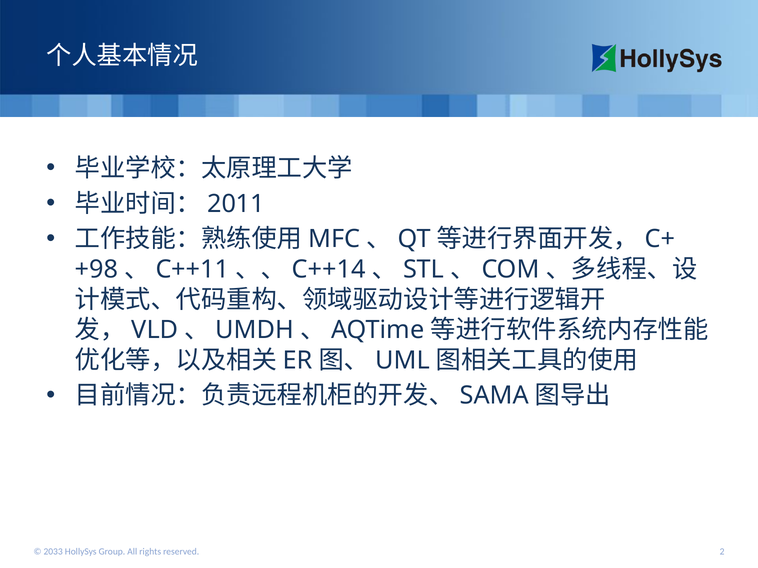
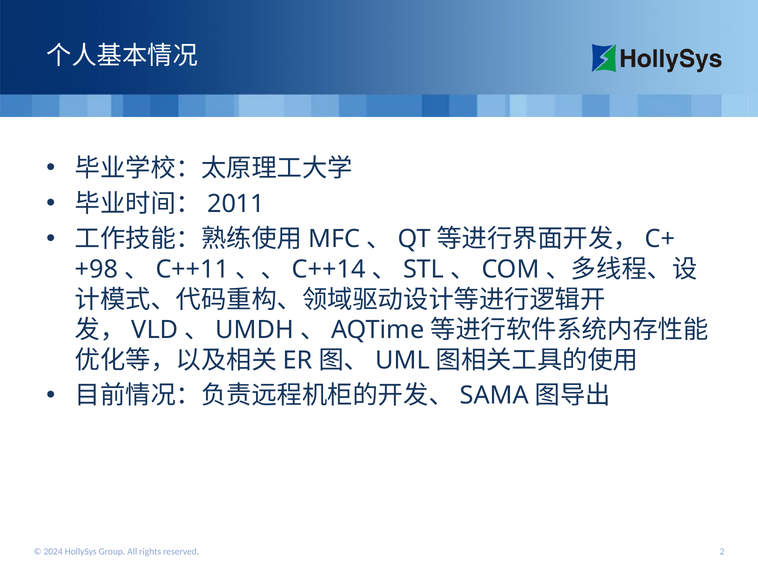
2033: 2033 -> 2024 (53, 552)
